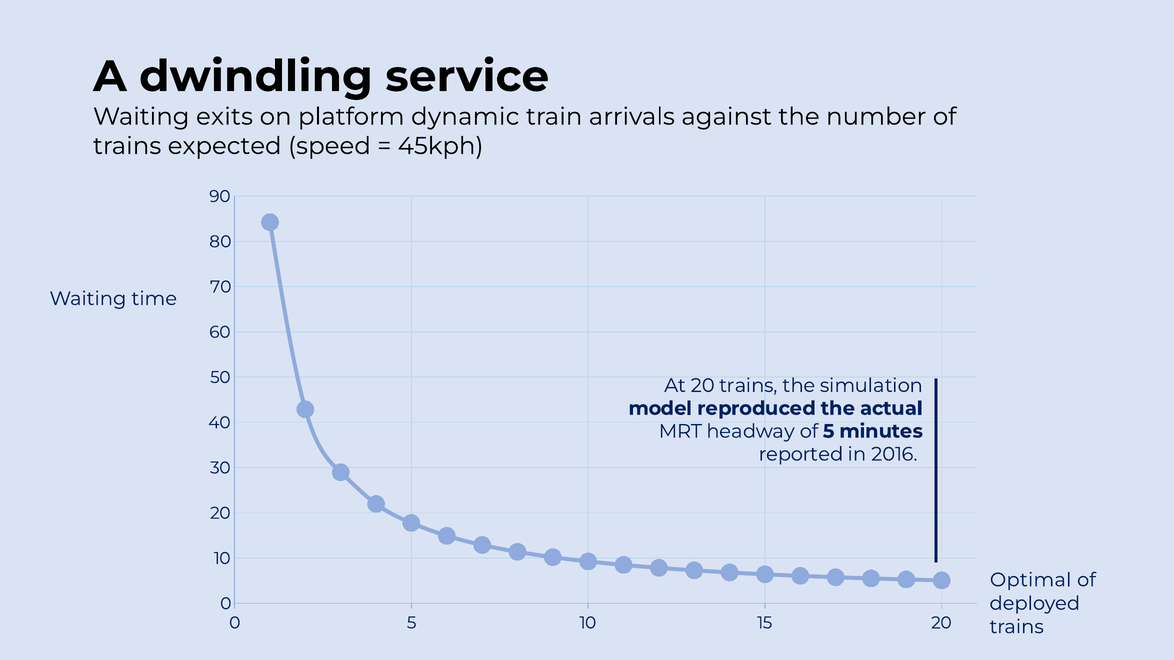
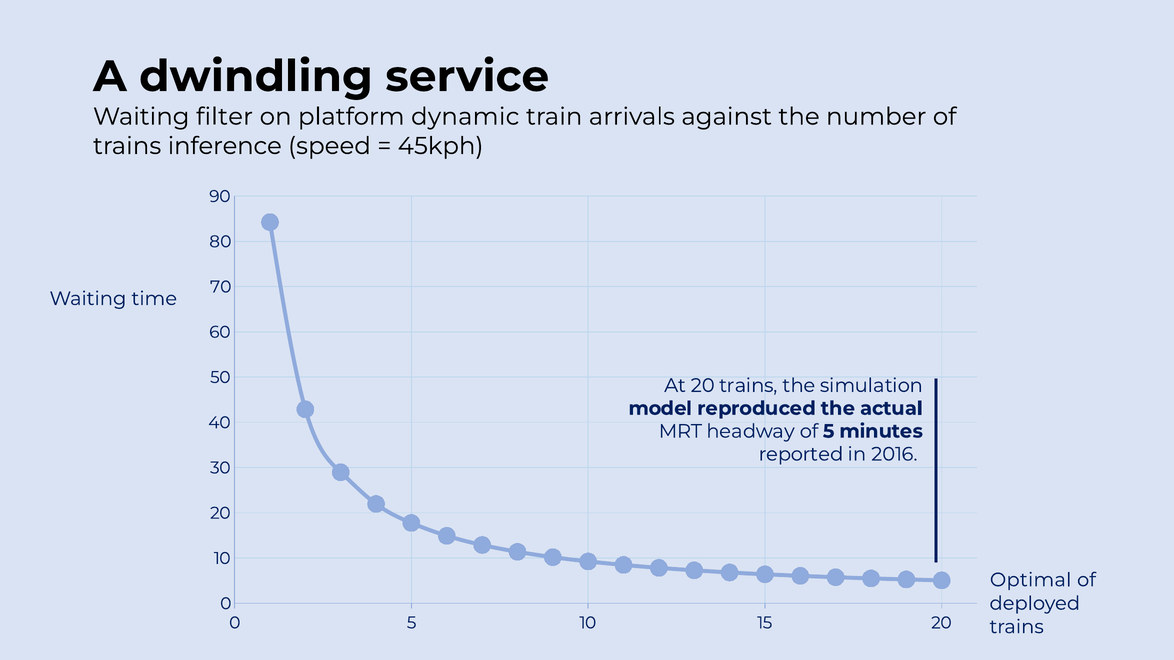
exits: exits -> filter (225, 117)
expected: expected -> inference (225, 146)
